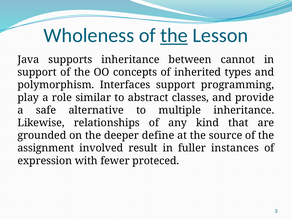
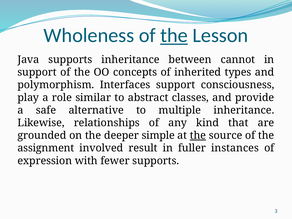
programming: programming -> consciousness (238, 85)
define: define -> simple (158, 135)
the underline: none -> present (198, 135)
fewer proteced: proteced -> supports (156, 161)
